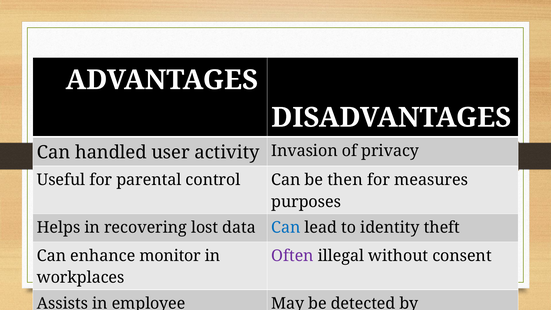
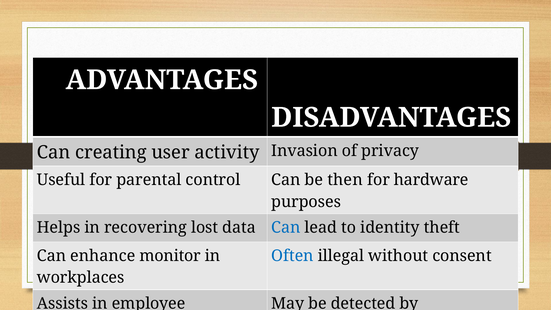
handled: handled -> creating (111, 152)
measures: measures -> hardware (431, 180)
Often colour: purple -> blue (292, 256)
